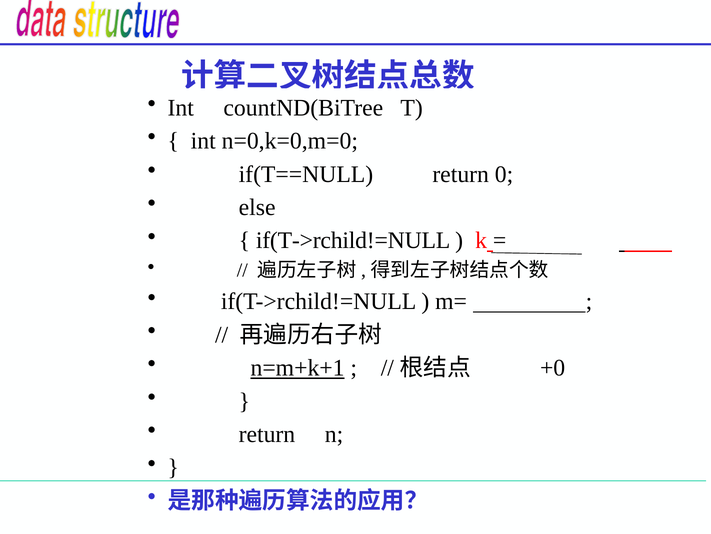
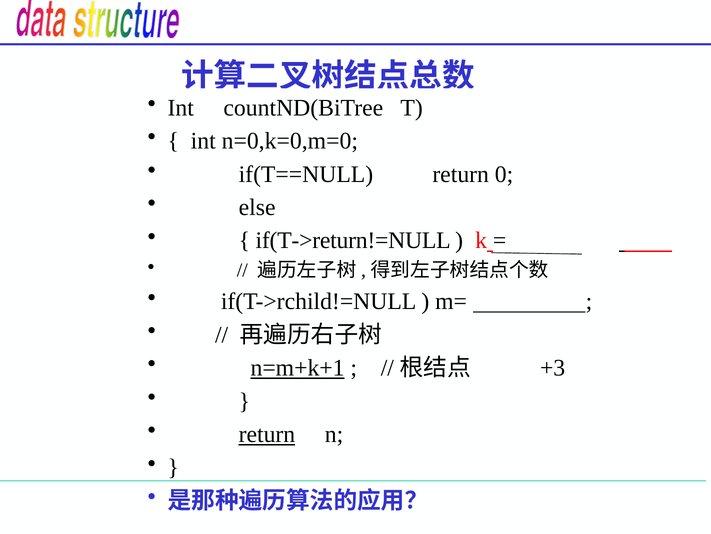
if(T->rchild!=NULL: if(T->rchild!=NULL -> if(T->return!=NULL (353, 240)
+0: +0 -> +3 (553, 367)
return underline: none -> present (267, 434)
